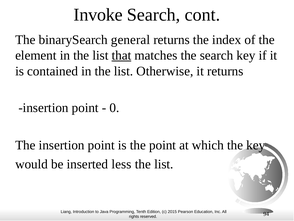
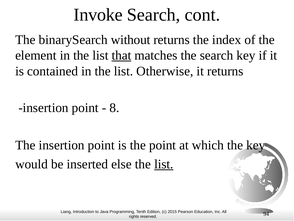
general: general -> without (131, 40)
0: 0 -> 8 (114, 108)
less: less -> else (122, 164)
list underline: none -> present (164, 164)
